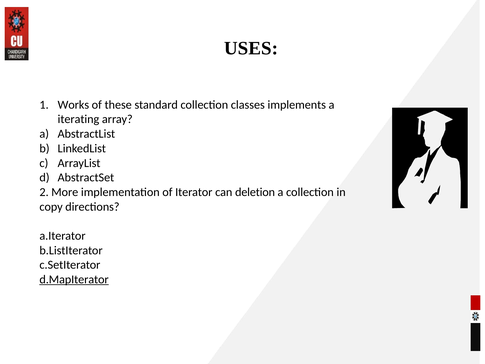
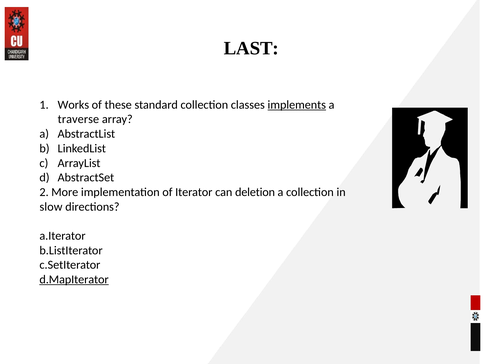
USES: USES -> LAST (251, 48)
implements underline: none -> present (297, 105)
iterating: iterating -> traverse (78, 119)
copy: copy -> slow (51, 207)
